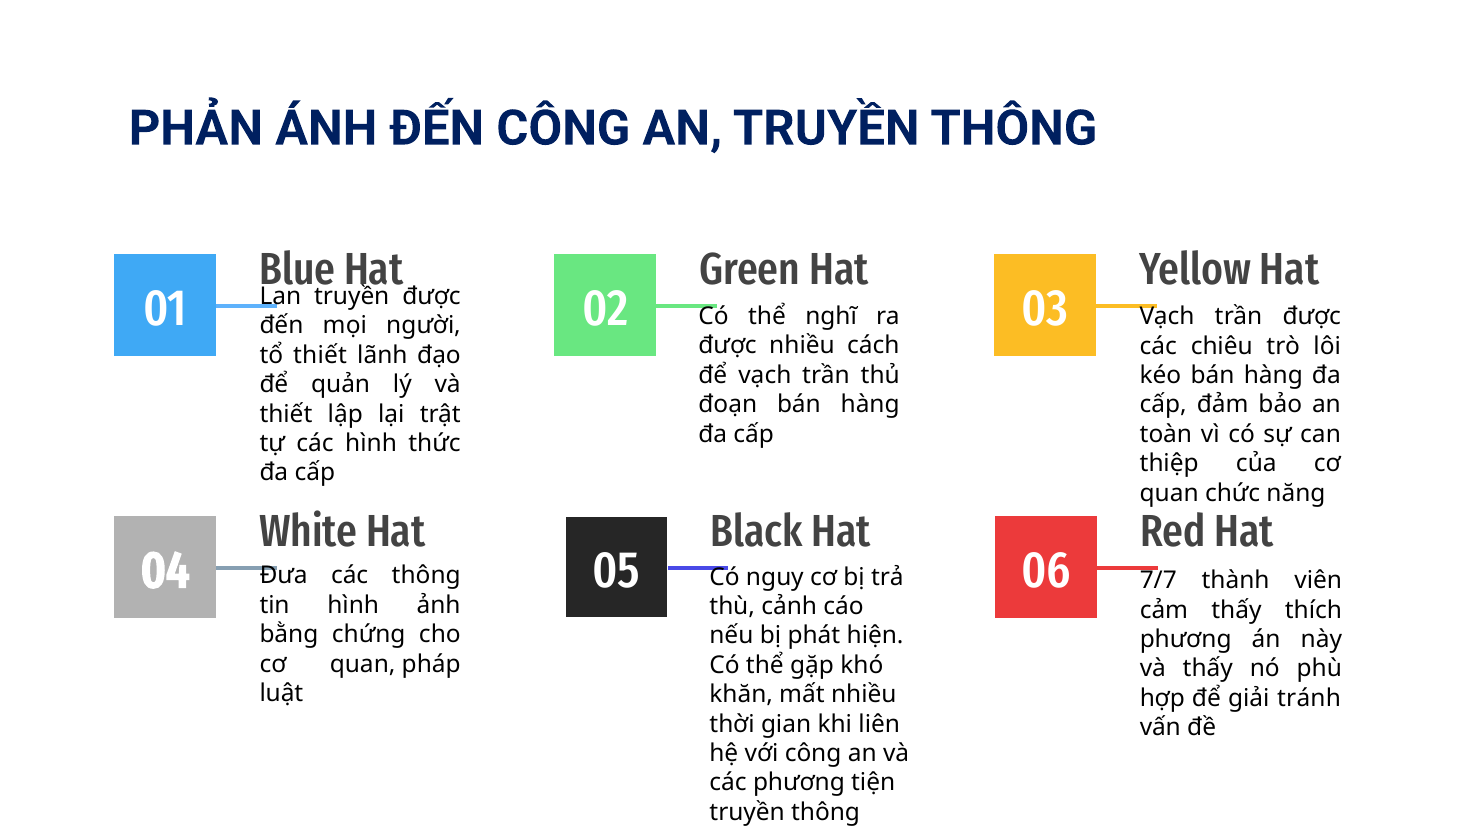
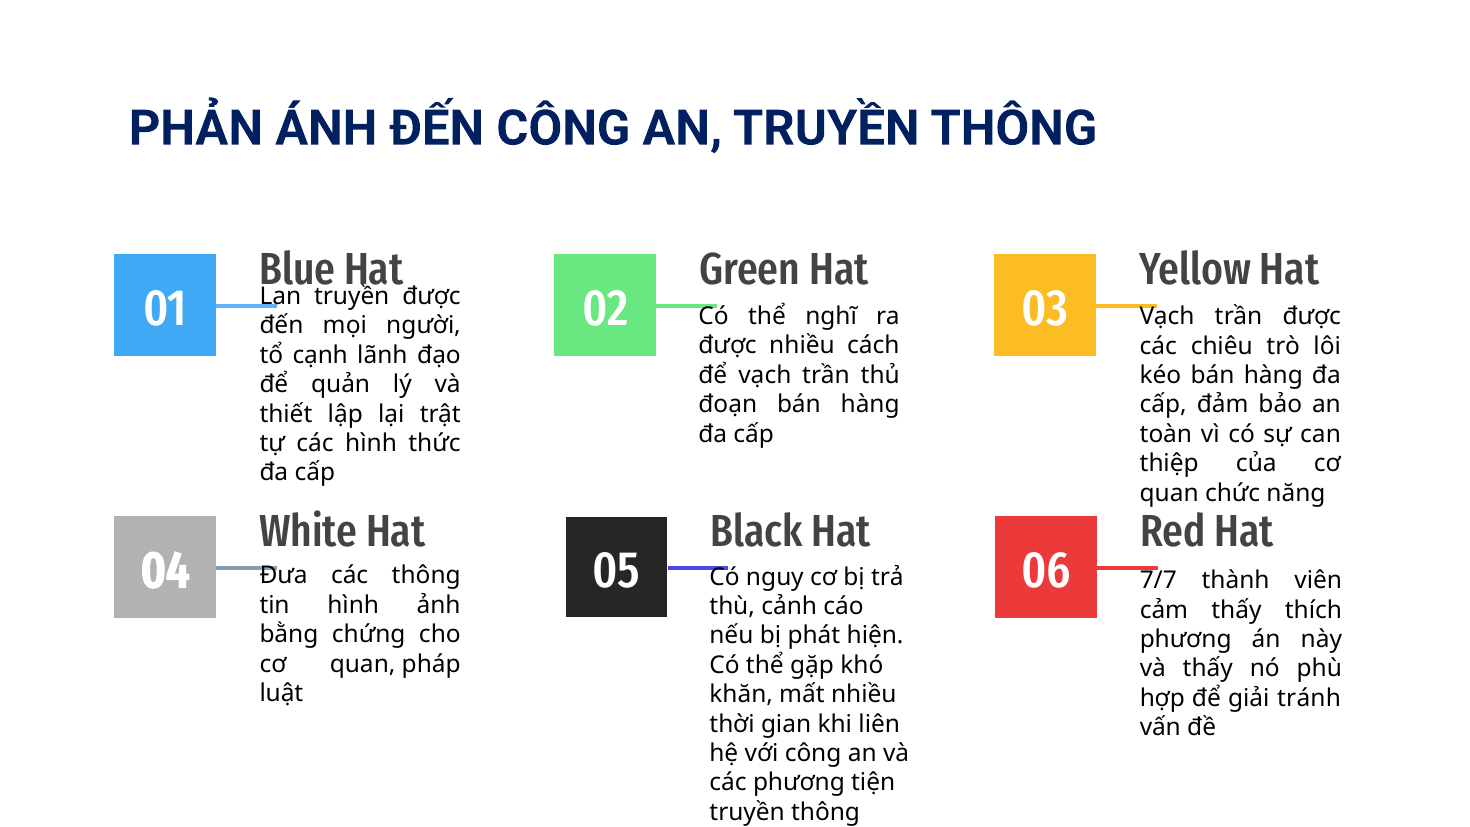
tổ thiết: thiết -> cạnh (320, 355)
